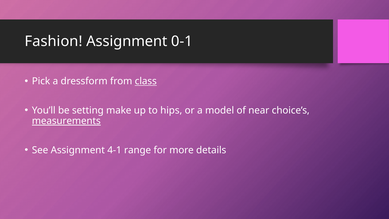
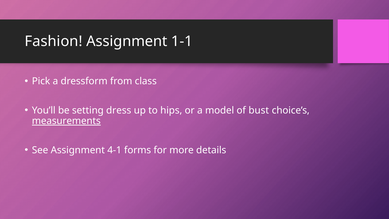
0-1: 0-1 -> 1-1 (182, 41)
class underline: present -> none (146, 81)
make: make -> dress (119, 110)
near: near -> bust (259, 110)
range: range -> forms (138, 150)
